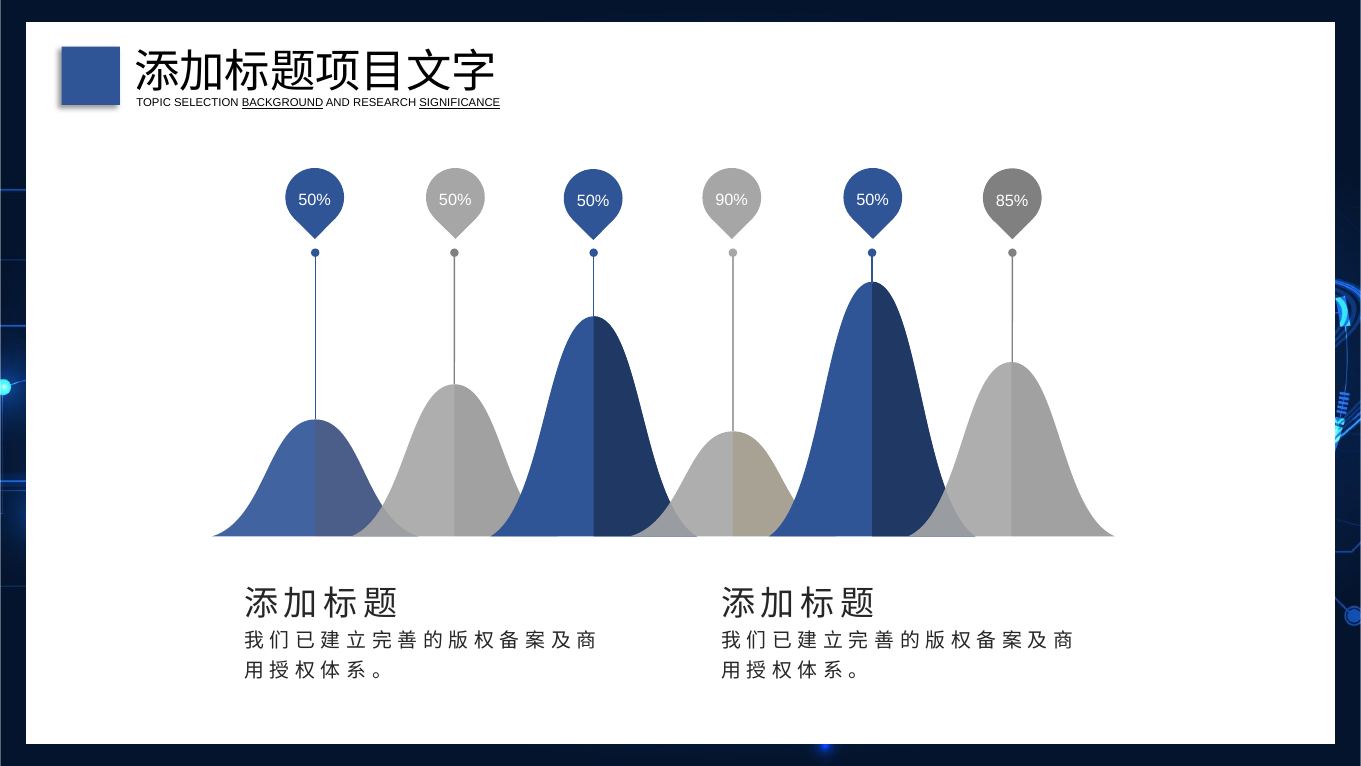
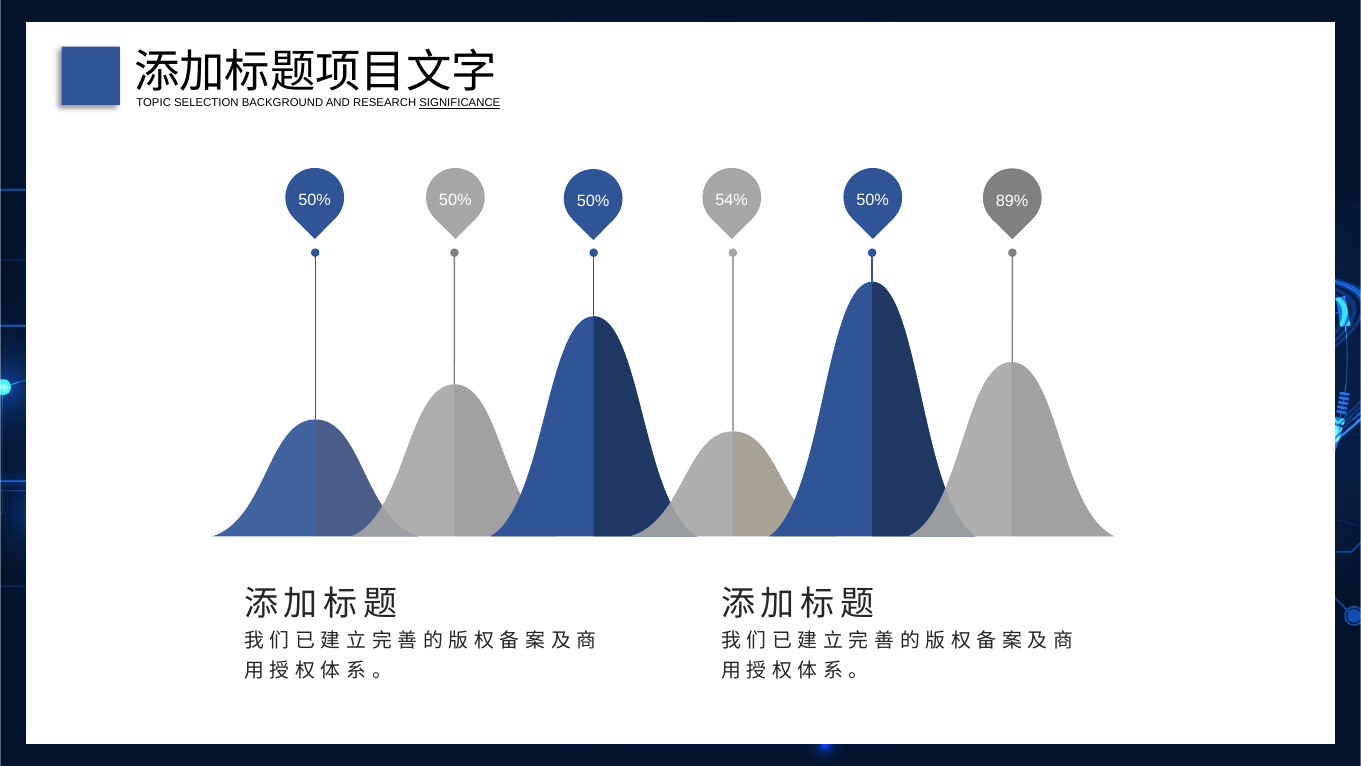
BACKGROUND underline: present -> none (283, 103)
90%: 90% -> 54% (732, 200)
85%: 85% -> 89% (1012, 201)
